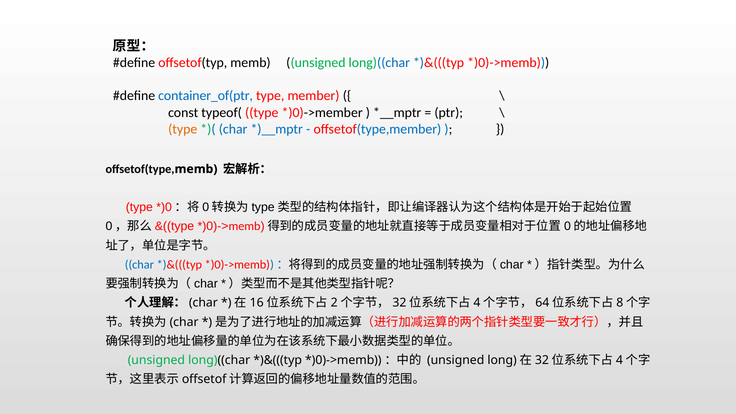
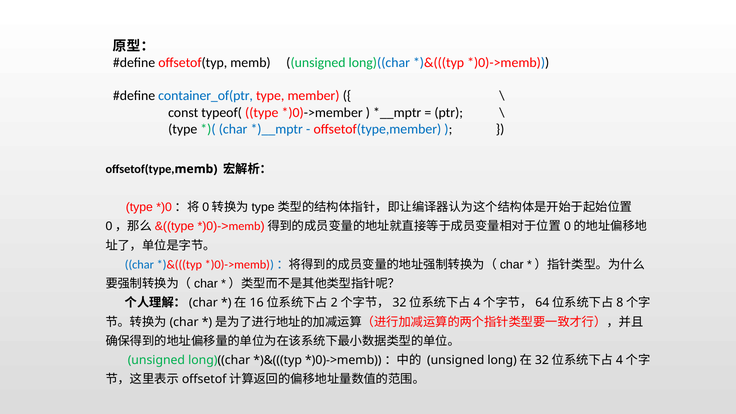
type colour: orange -> black (183, 129)
